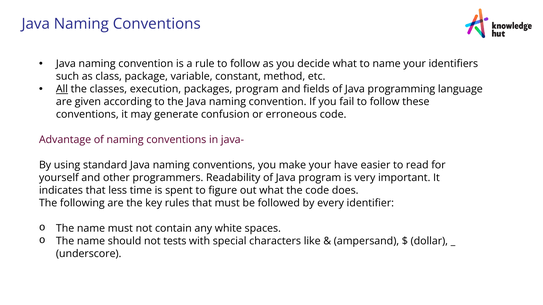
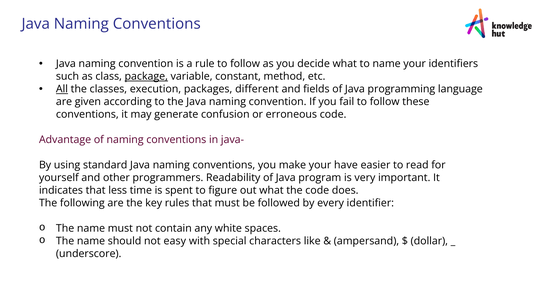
package underline: none -> present (146, 77)
packages program: program -> different (257, 89)
tests: tests -> easy (175, 241)
